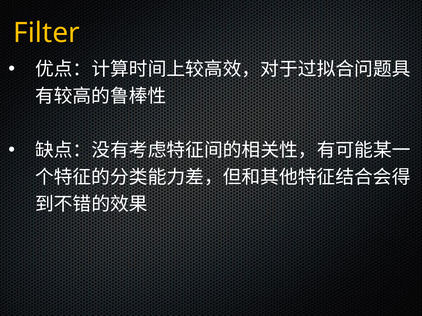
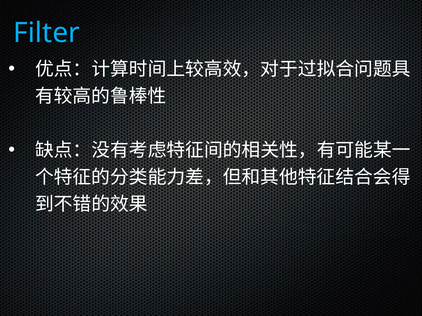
Filter colour: yellow -> light blue (46, 33)
